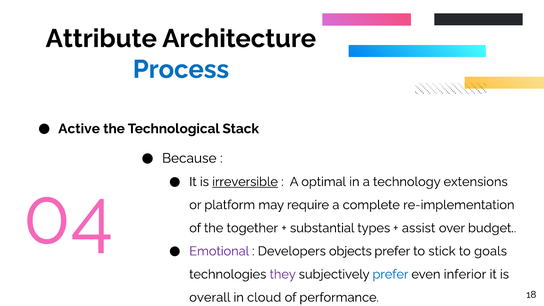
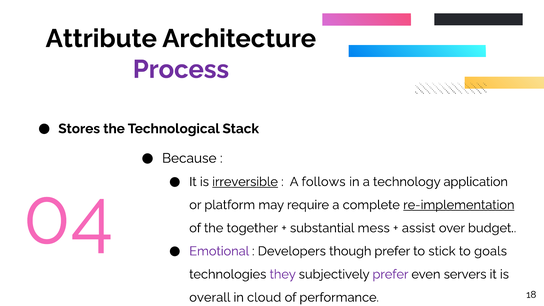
Process colour: blue -> purple (181, 69)
Active: Active -> Stores (79, 129)
optimal: optimal -> follows (324, 182)
extensions: extensions -> application (476, 182)
re-implementation underline: none -> present (459, 205)
types: types -> mess (374, 228)
objects: objects -> though (350, 251)
prefer colour: blue -> purple (390, 274)
inferior: inferior -> servers (465, 274)
